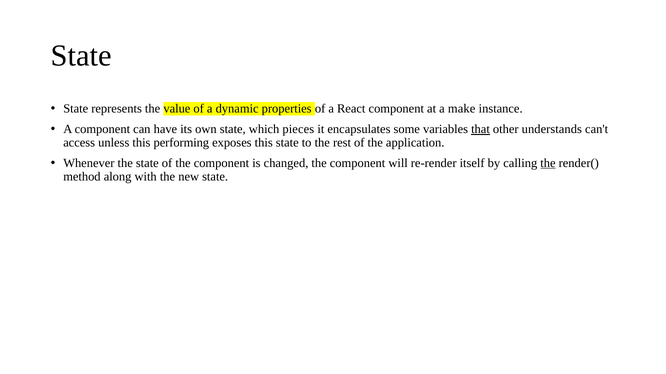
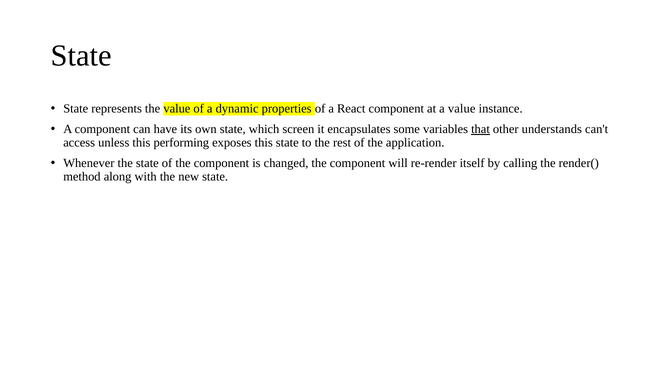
a make: make -> value (462, 109)
pieces: pieces -> screen (298, 129)
the underline: present -> none (548, 163)
